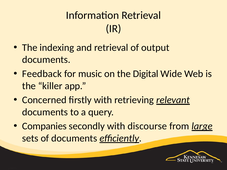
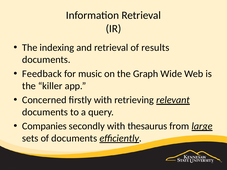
output: output -> results (155, 48)
Digital: Digital -> Graph (146, 74)
discourse: discourse -> thesaurus (147, 126)
